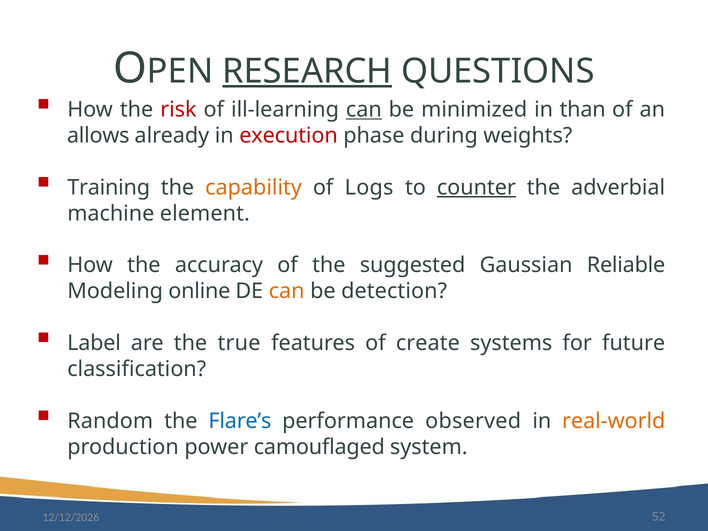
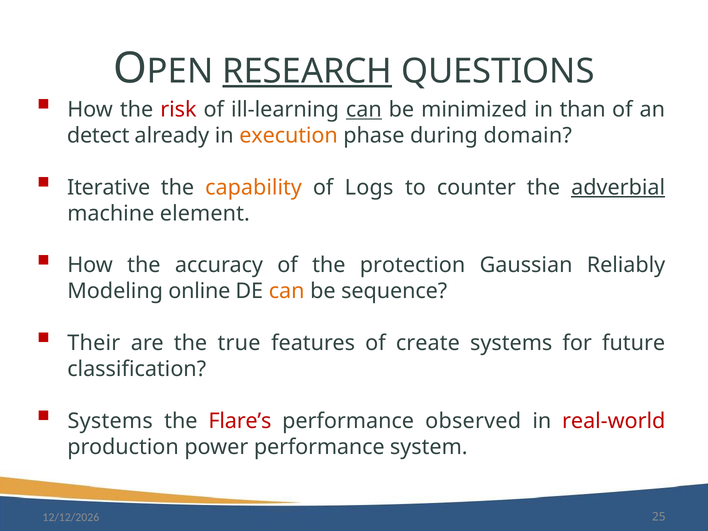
allows: allows -> detect (98, 136)
execution colour: red -> orange (289, 136)
weights: weights -> domain (528, 136)
Training: Training -> Iterative (109, 187)
counter underline: present -> none (476, 187)
adverbial underline: none -> present (618, 187)
suggested: suggested -> protection (413, 265)
Reliable: Reliable -> Reliably (626, 265)
detection: detection -> sequence (394, 291)
Label: Label -> Their (94, 343)
Random: Random -> Systems (110, 421)
Flare’s colour: blue -> red (240, 421)
real-world colour: orange -> red (614, 421)
power camouflaged: camouflaged -> performance (319, 447)
52: 52 -> 25 (659, 517)
